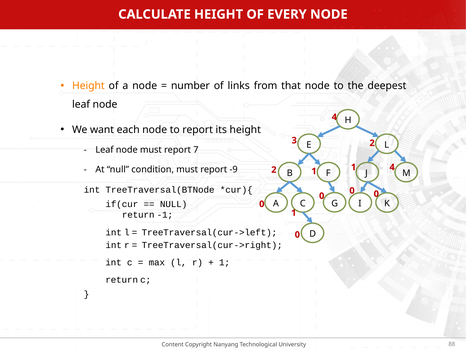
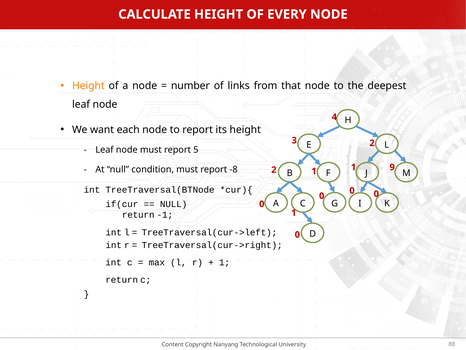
7: 7 -> 5 (196, 150)
1 4: 4 -> 9 (392, 167)
‐9: ‐9 -> ‐8 (234, 169)
